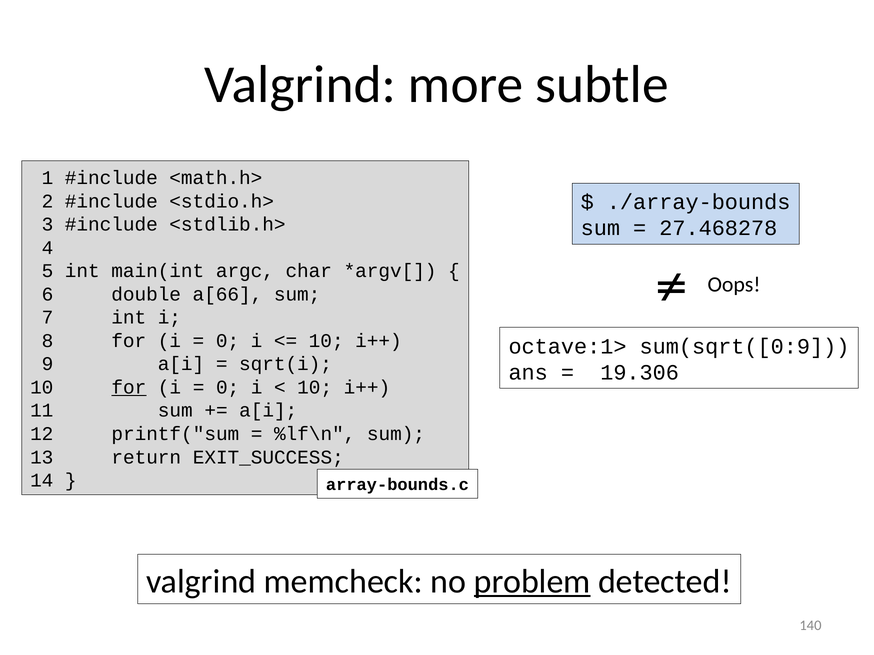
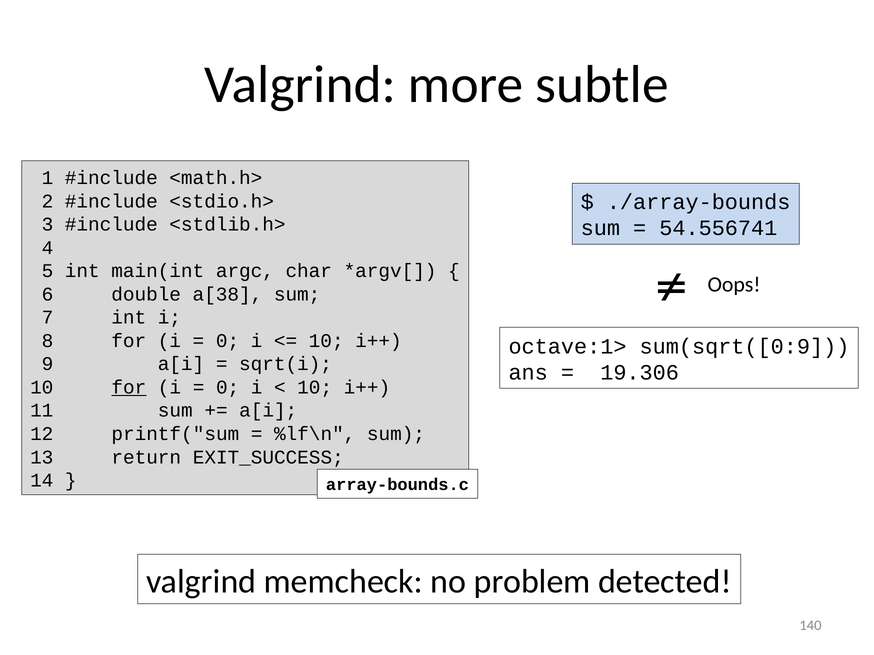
27.468278: 27.468278 -> 54.556741 (718, 228)
a[66: a[66 -> a[38 (227, 294)
problem underline: present -> none (532, 582)
